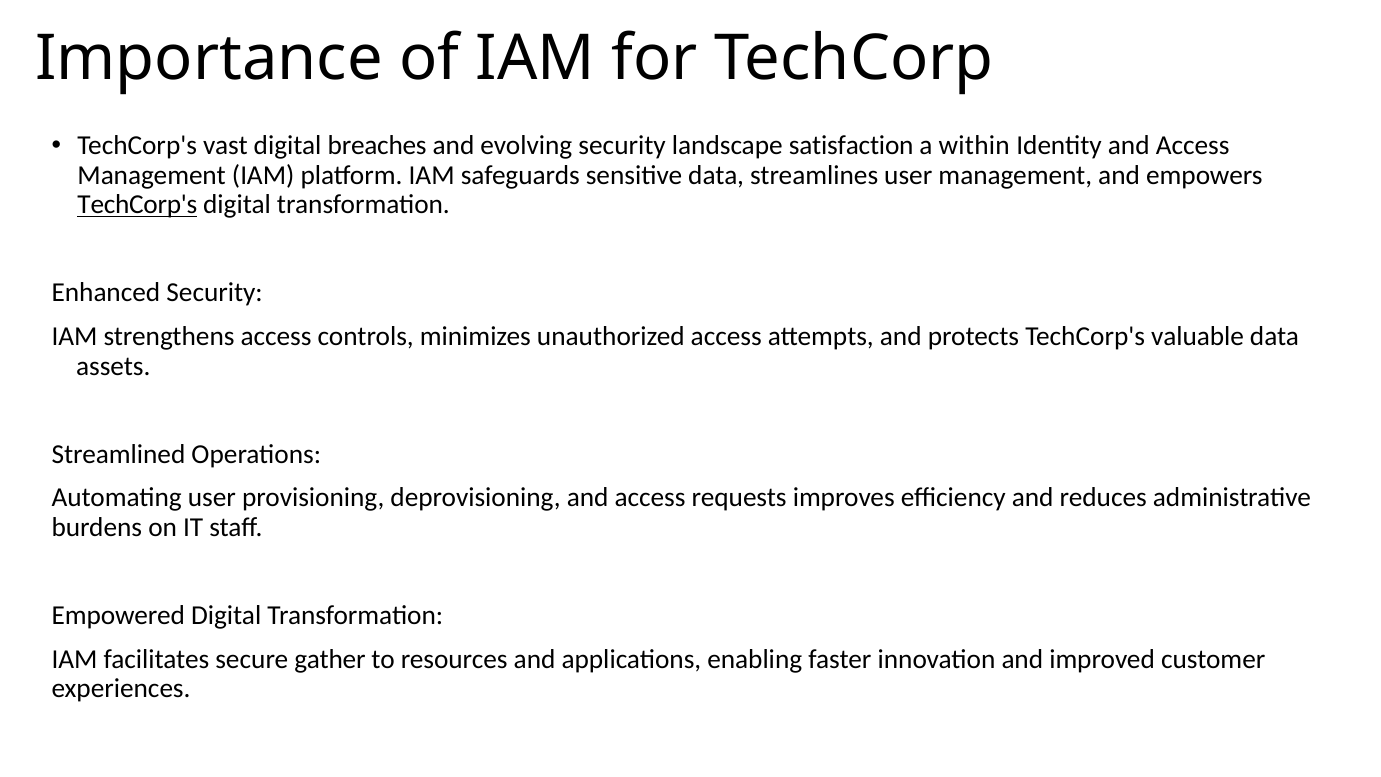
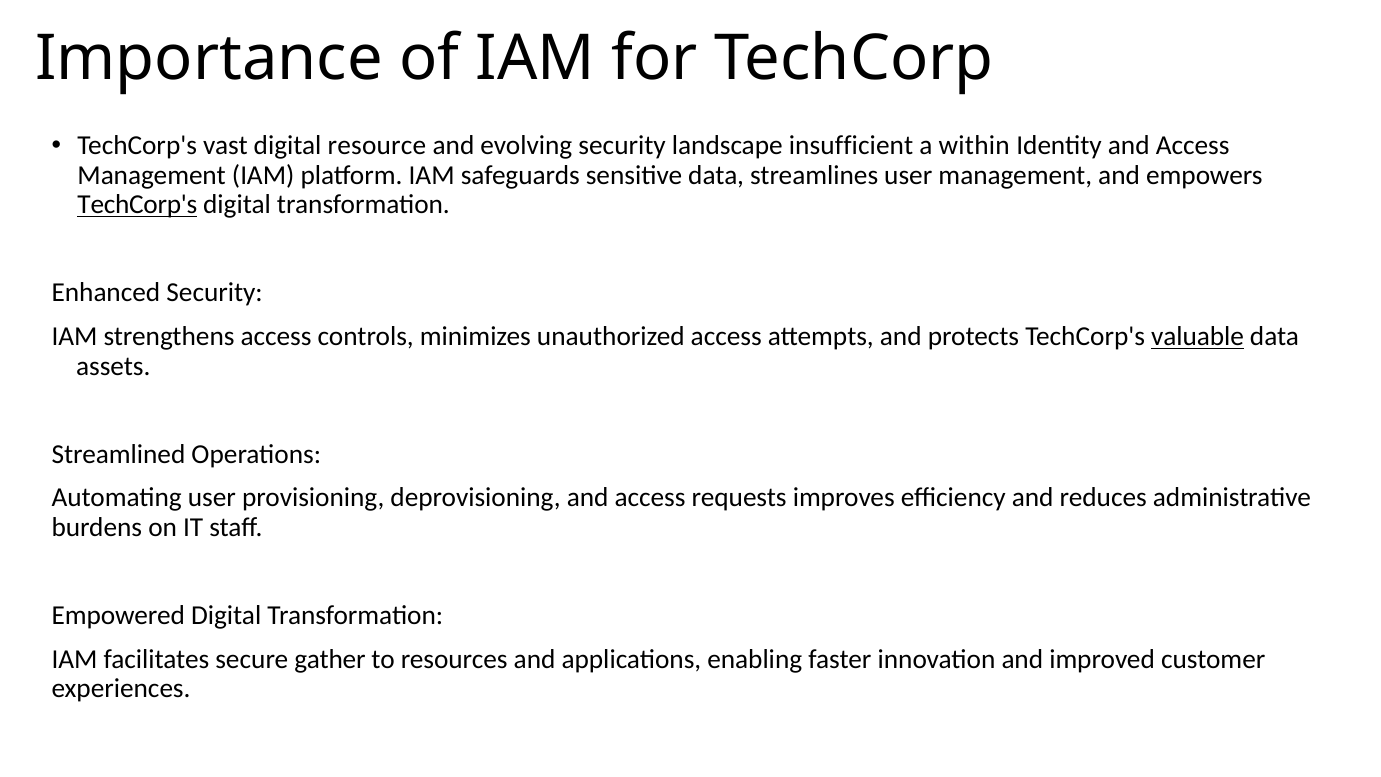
breaches: breaches -> resource (377, 146)
satisfaction: satisfaction -> insufficient (851, 146)
valuable underline: none -> present (1197, 337)
